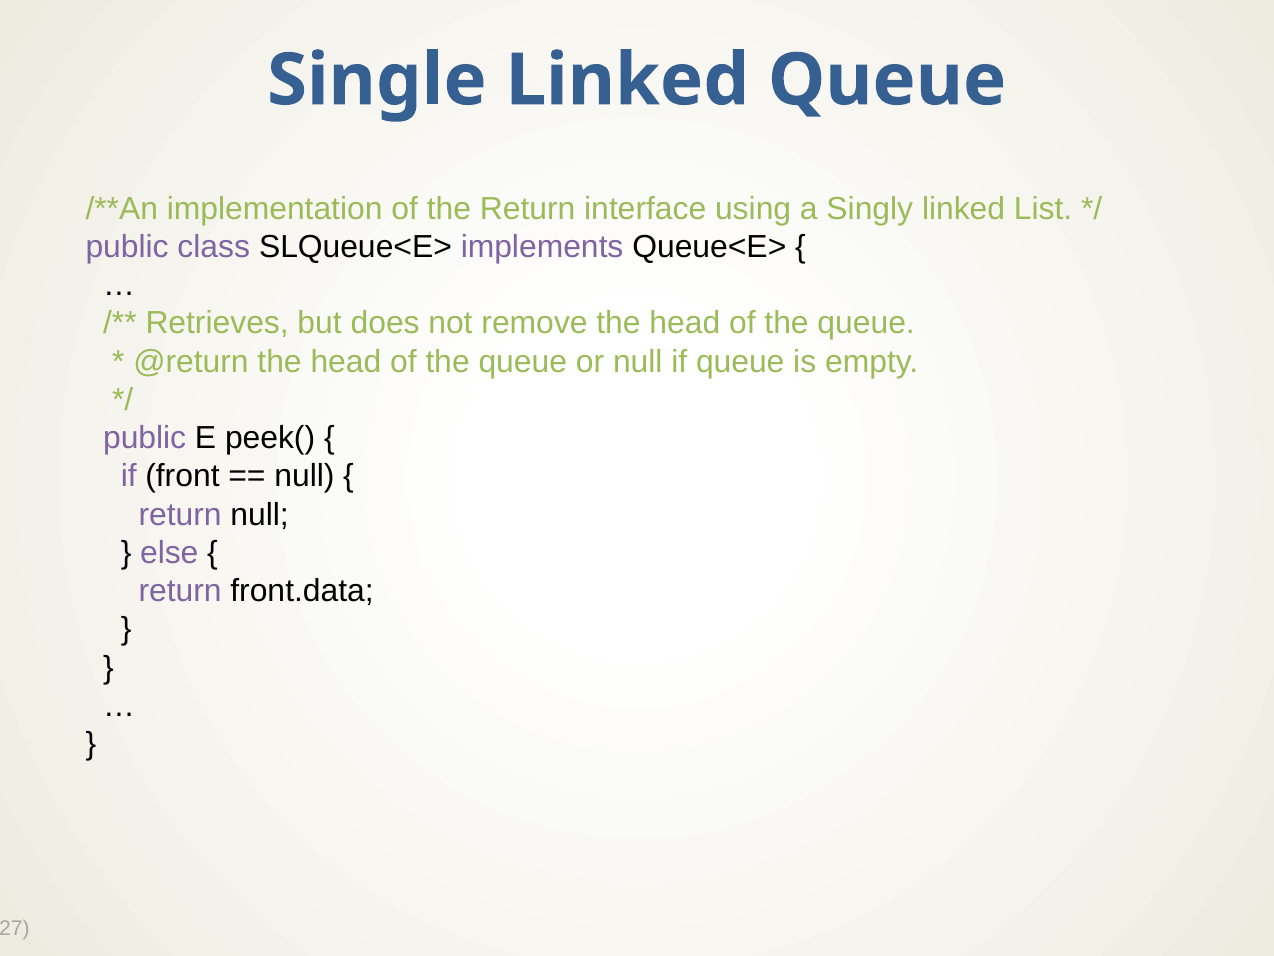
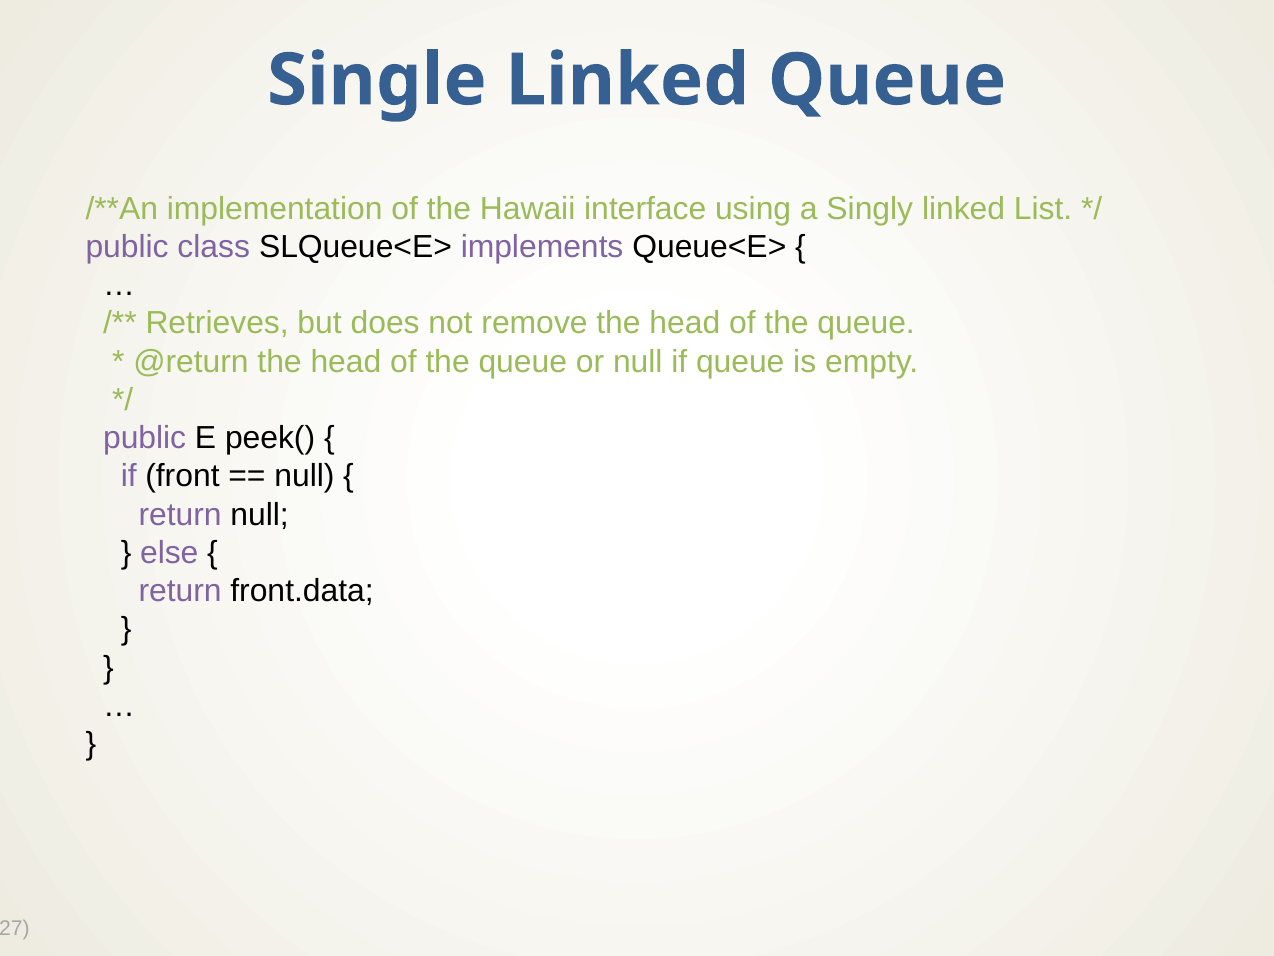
the Return: Return -> Hawaii (528, 209)
